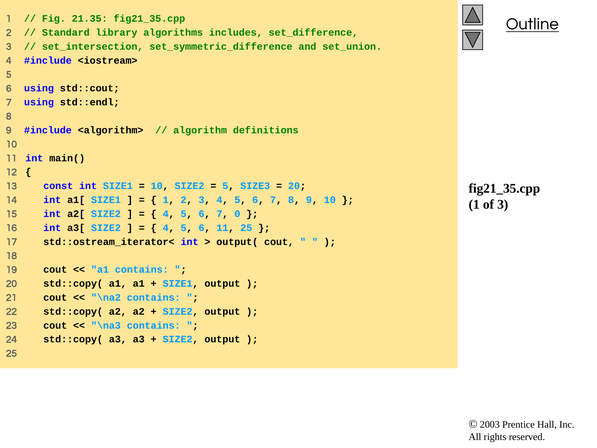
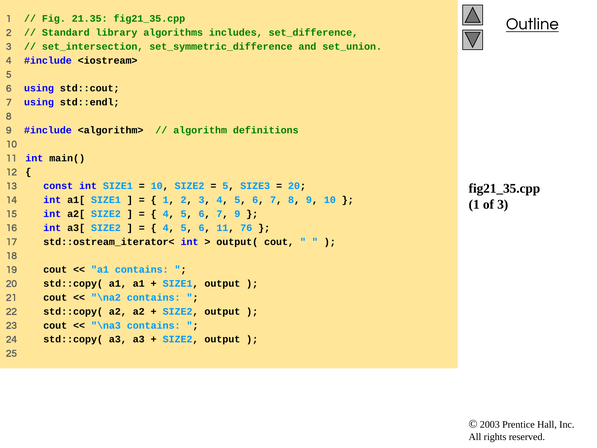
7 0: 0 -> 9 (237, 214)
11 25: 25 -> 76 (246, 228)
